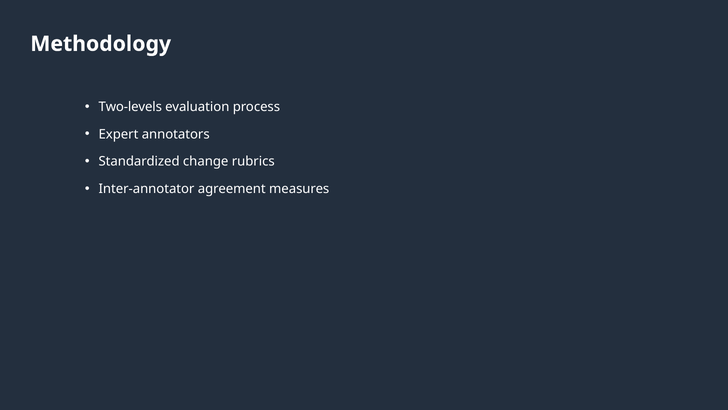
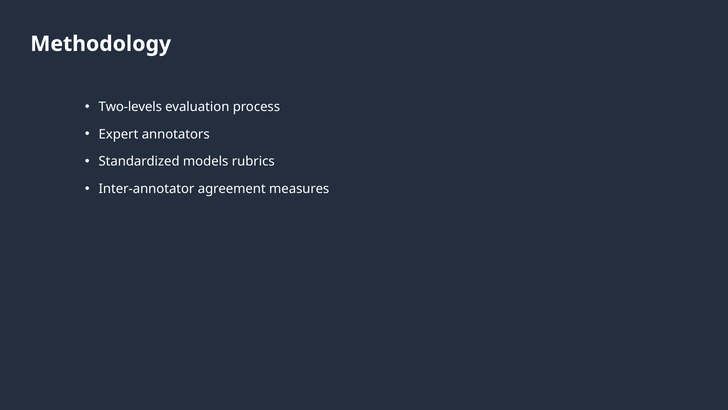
change: change -> models (206, 161)
